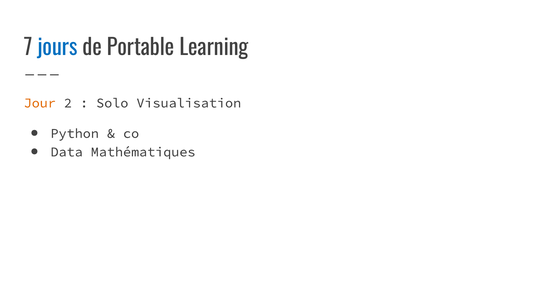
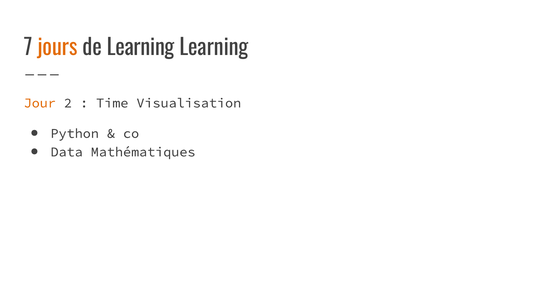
jours colour: blue -> orange (57, 48)
de Portable: Portable -> Learning (141, 48)
Solo: Solo -> Time (112, 103)
